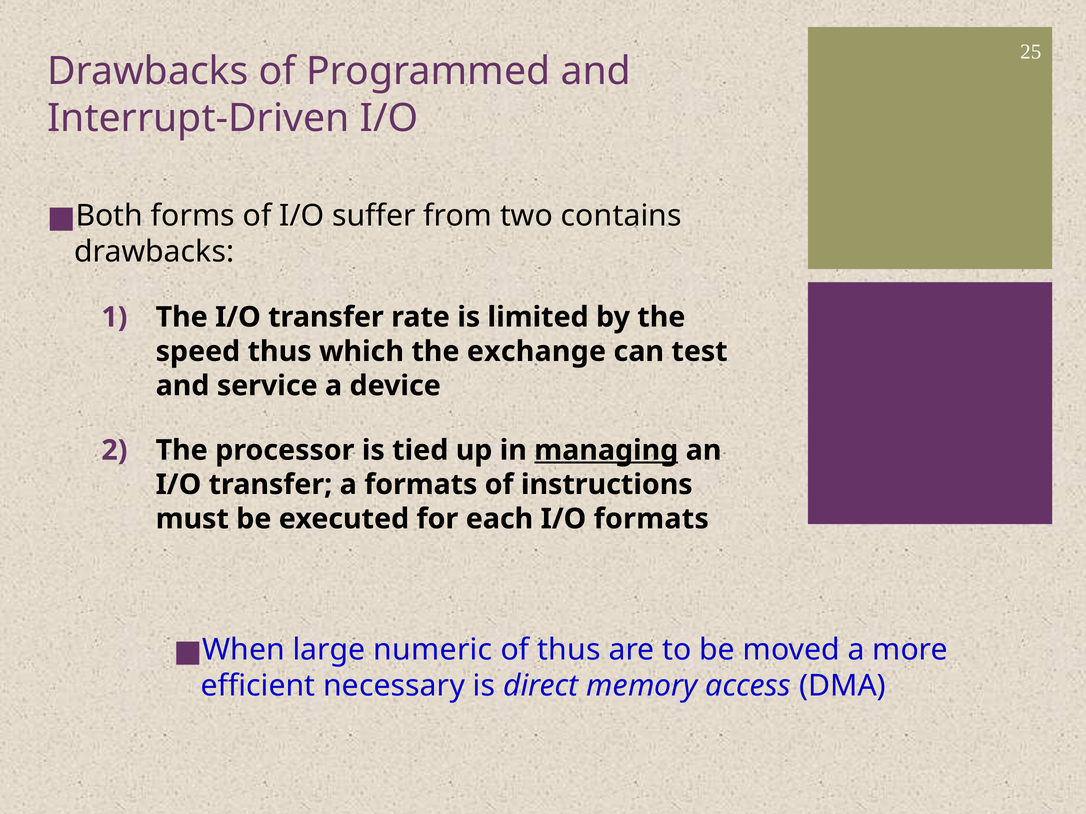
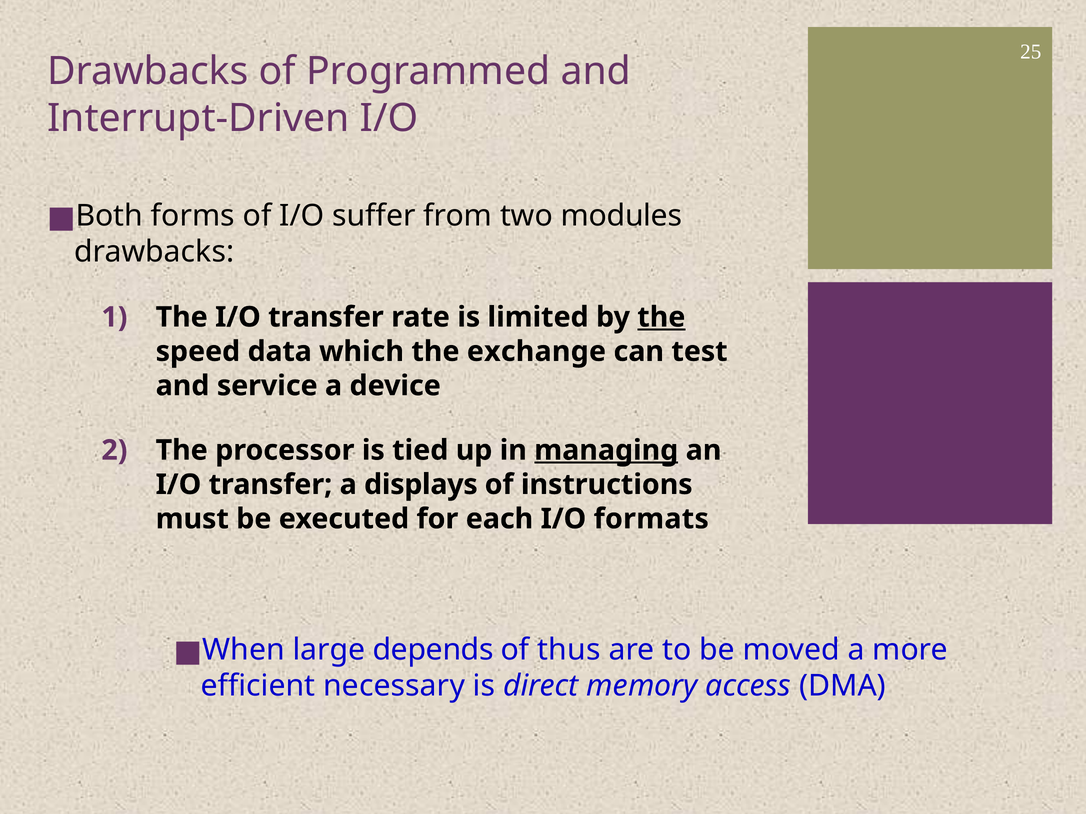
contains: contains -> modules (621, 216)
the underline: none -> present (661, 317)
speed thus: thus -> data (280, 352)
a formats: formats -> displays (421, 485)
numeric: numeric -> depends (433, 650)
